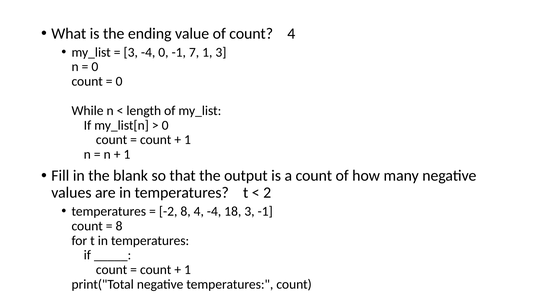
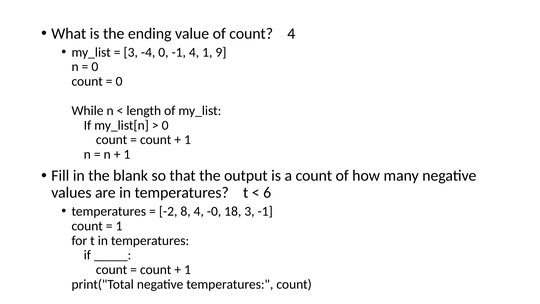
-1 7: 7 -> 4 (194, 52)
1 3: 3 -> 9 (221, 52)
2: 2 -> 6 (267, 193)
4 -4: -4 -> -0 (214, 211)
8: 8 -> 1 (119, 226)
